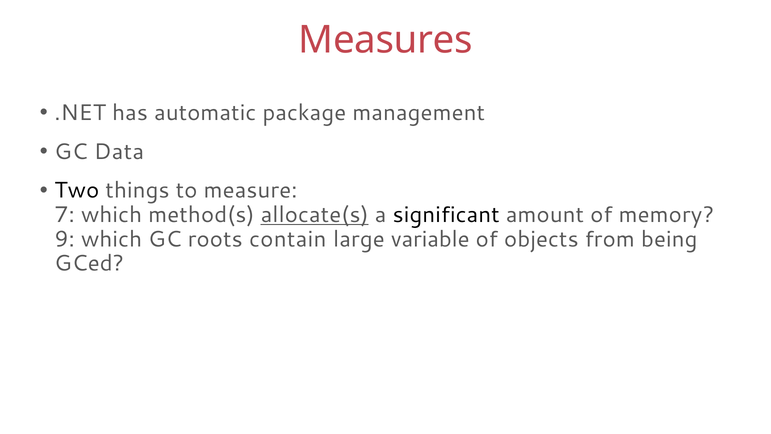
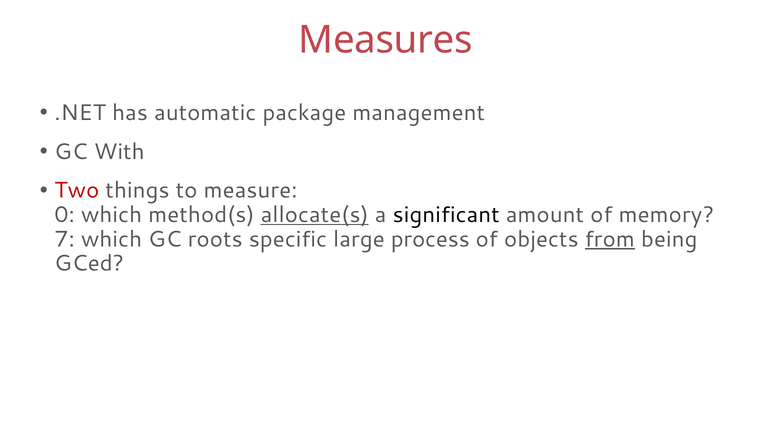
Data: Data -> With (119, 152)
Two colour: black -> red (77, 190)
7: 7 -> 0 (65, 215)
9: 9 -> 7 (65, 239)
contain: contain -> specific (288, 239)
variable: variable -> process (430, 239)
from underline: none -> present (610, 239)
